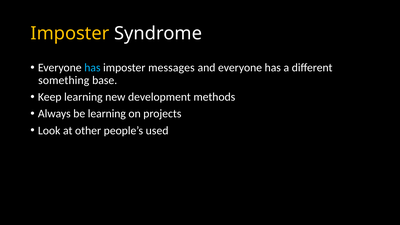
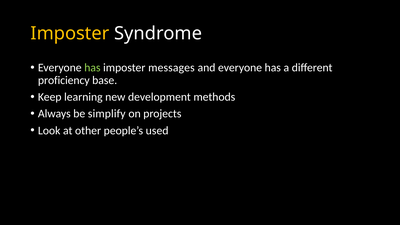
has colour: light blue -> light green (92, 68)
something: something -> proficiency (64, 80)
be learning: learning -> simplify (107, 114)
